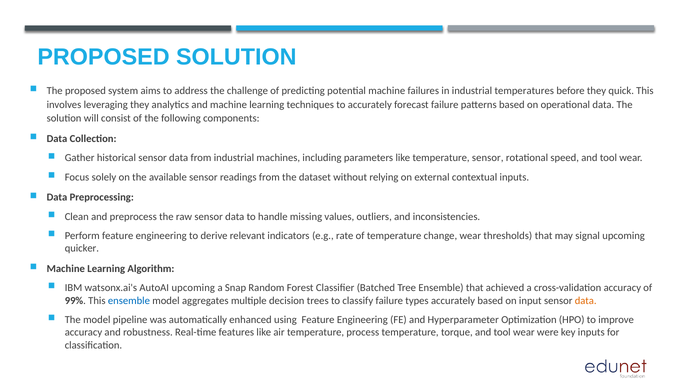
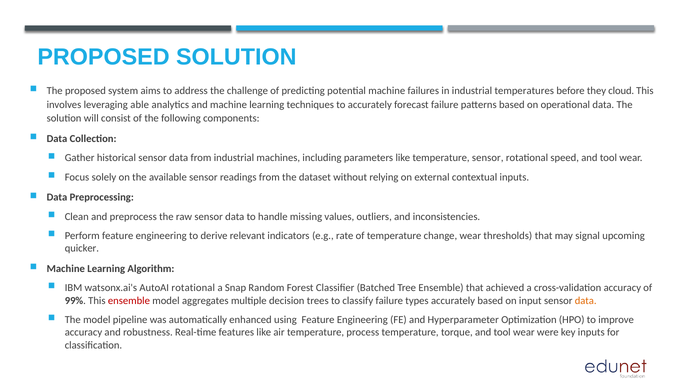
quick: quick -> cloud (621, 90)
leveraging they: they -> able (140, 104)
AutoAI upcoming: upcoming -> rotational (193, 288)
ensemble colour: blue -> red (129, 301)
